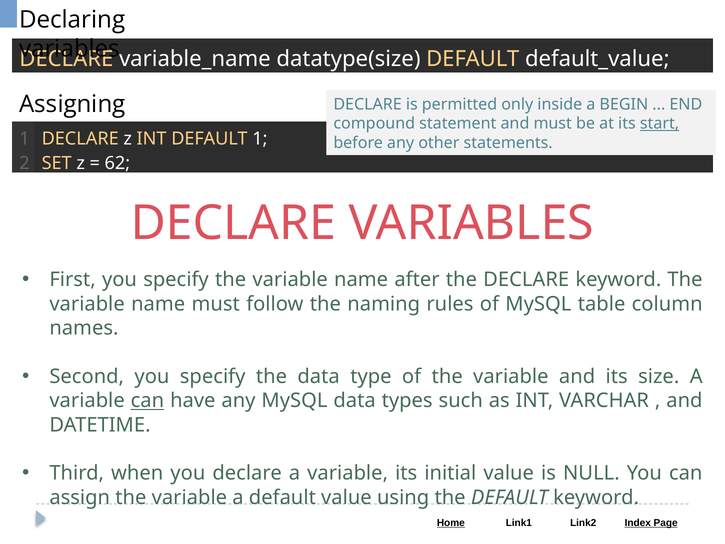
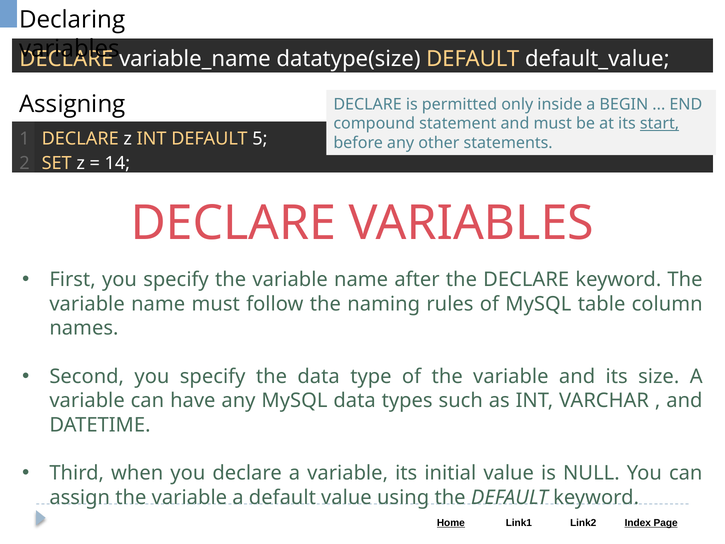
DEFAULT 1: 1 -> 5 (260, 139)
62: 62 -> 14 (117, 163)
can underline: present -> none (147, 401)
